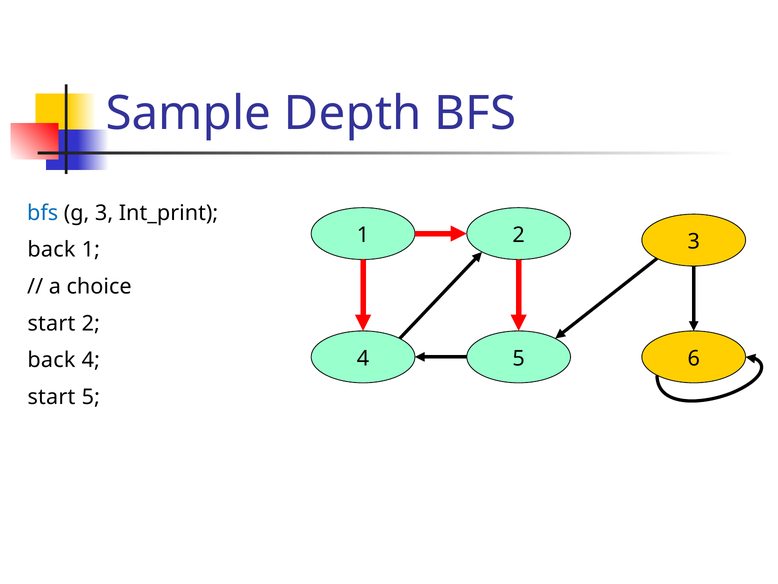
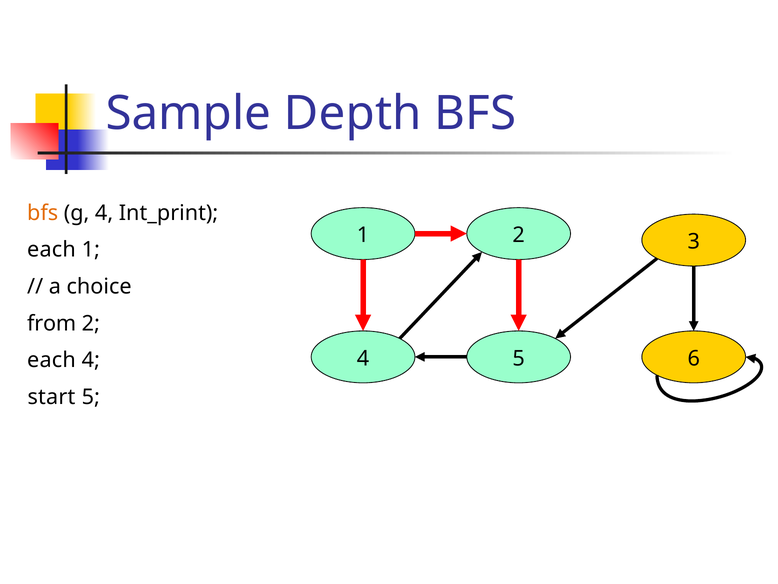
bfs colour: blue -> orange (43, 213)
g 3: 3 -> 4 (104, 213)
back: back -> each (51, 250)
start: start -> from (52, 323)
back: back -> each (51, 360)
